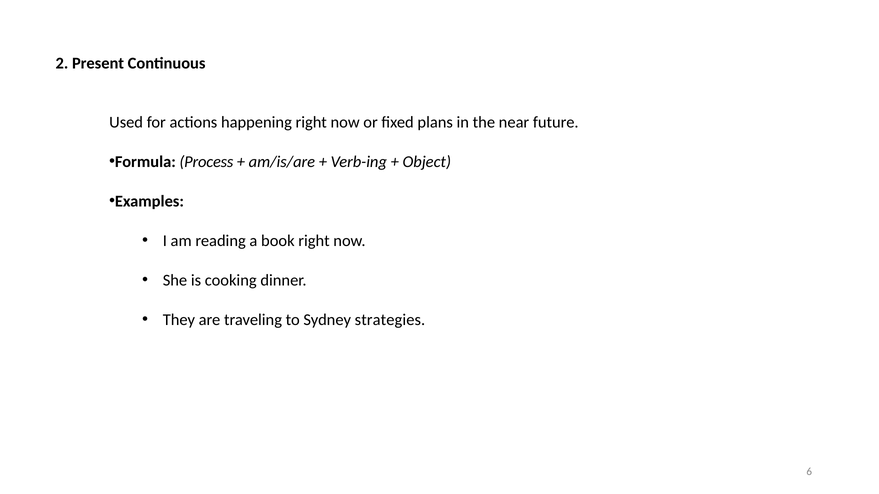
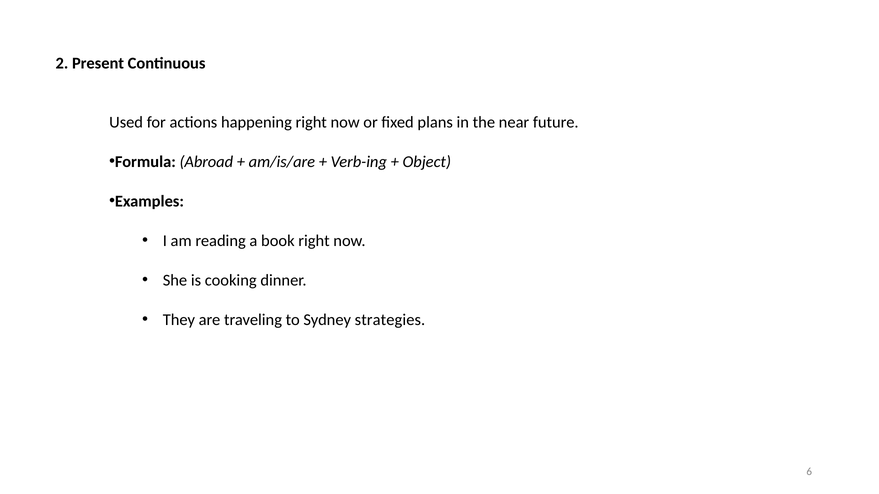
Process: Process -> Abroad (206, 162)
